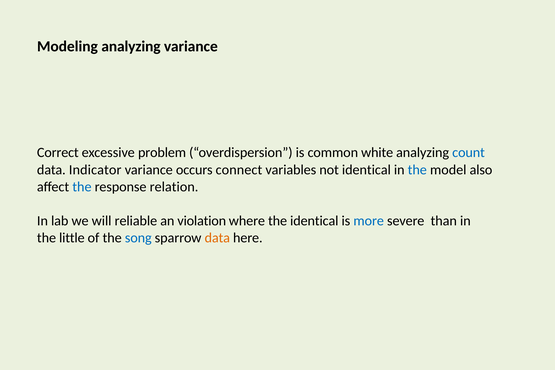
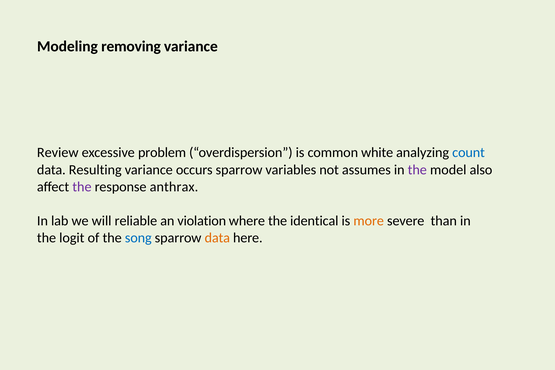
Modeling analyzing: analyzing -> removing (131, 47)
Correct: Correct -> Review (58, 153)
Indicator: Indicator -> Resulting (95, 170)
occurs connect: connect -> sparrow (239, 170)
not identical: identical -> assumes (366, 170)
the colour: blue -> purple (417, 170)
the colour: blue -> purple (82, 187)
relation: relation -> anthrax (174, 187)
more colour: blue -> orange (369, 221)
little: little -> logit (72, 238)
